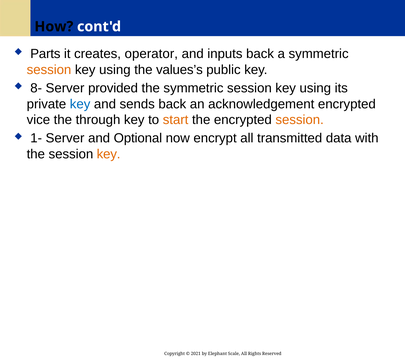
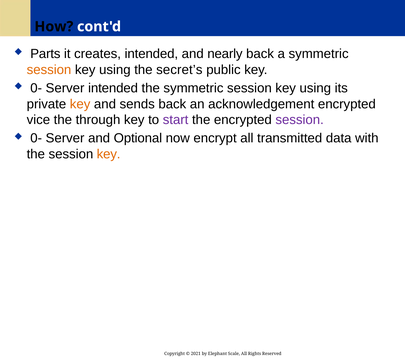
creates operator: operator -> intended (151, 54)
inputs: inputs -> nearly (225, 54)
values’s: values’s -> secret’s (179, 70)
8-: 8- -> 0- (36, 88)
Server provided: provided -> intended (113, 88)
key colour: blue -> orange (80, 104)
start colour: orange -> purple (176, 120)
session colour: orange -> purple (300, 120)
1-: 1- -> 0- (36, 138)
